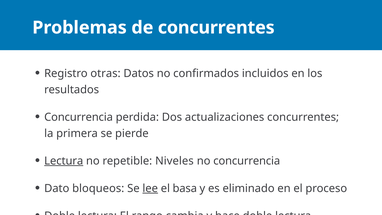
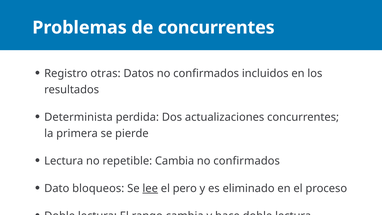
Concurrencia: Concurrencia -> Determinista (78, 117)
Lectura underline: present -> none (64, 161)
repetible Niveles: Niveles -> Cambia (175, 161)
concurrencia: concurrencia -> confirmados (247, 161)
basa: basa -> pero (185, 188)
